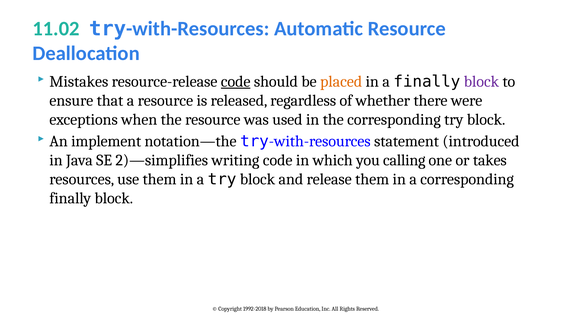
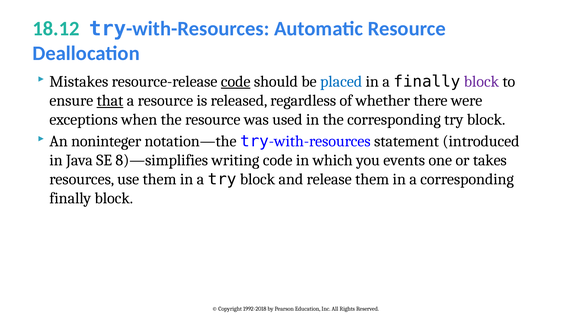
11.02: 11.02 -> 18.12 (56, 29)
placed colour: orange -> blue (341, 81)
that underline: none -> present (110, 100)
implement: implement -> noninteger (106, 141)
2)—simplifies: 2)—simplifies -> 8)—simplifies (162, 160)
calling: calling -> events (404, 160)
